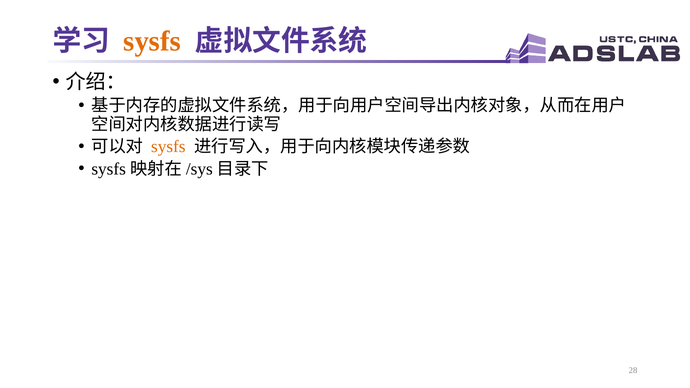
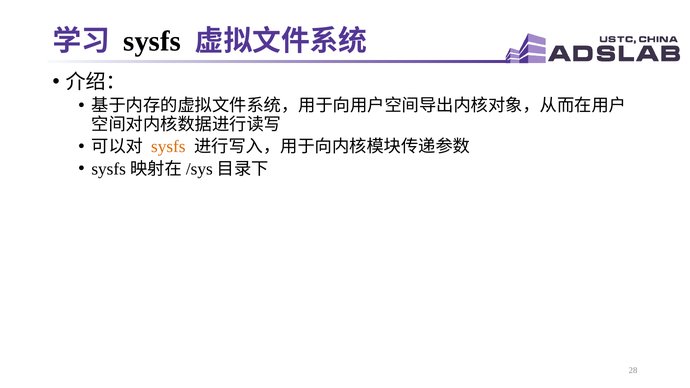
sysfs colour: orange -> black (152, 41)
